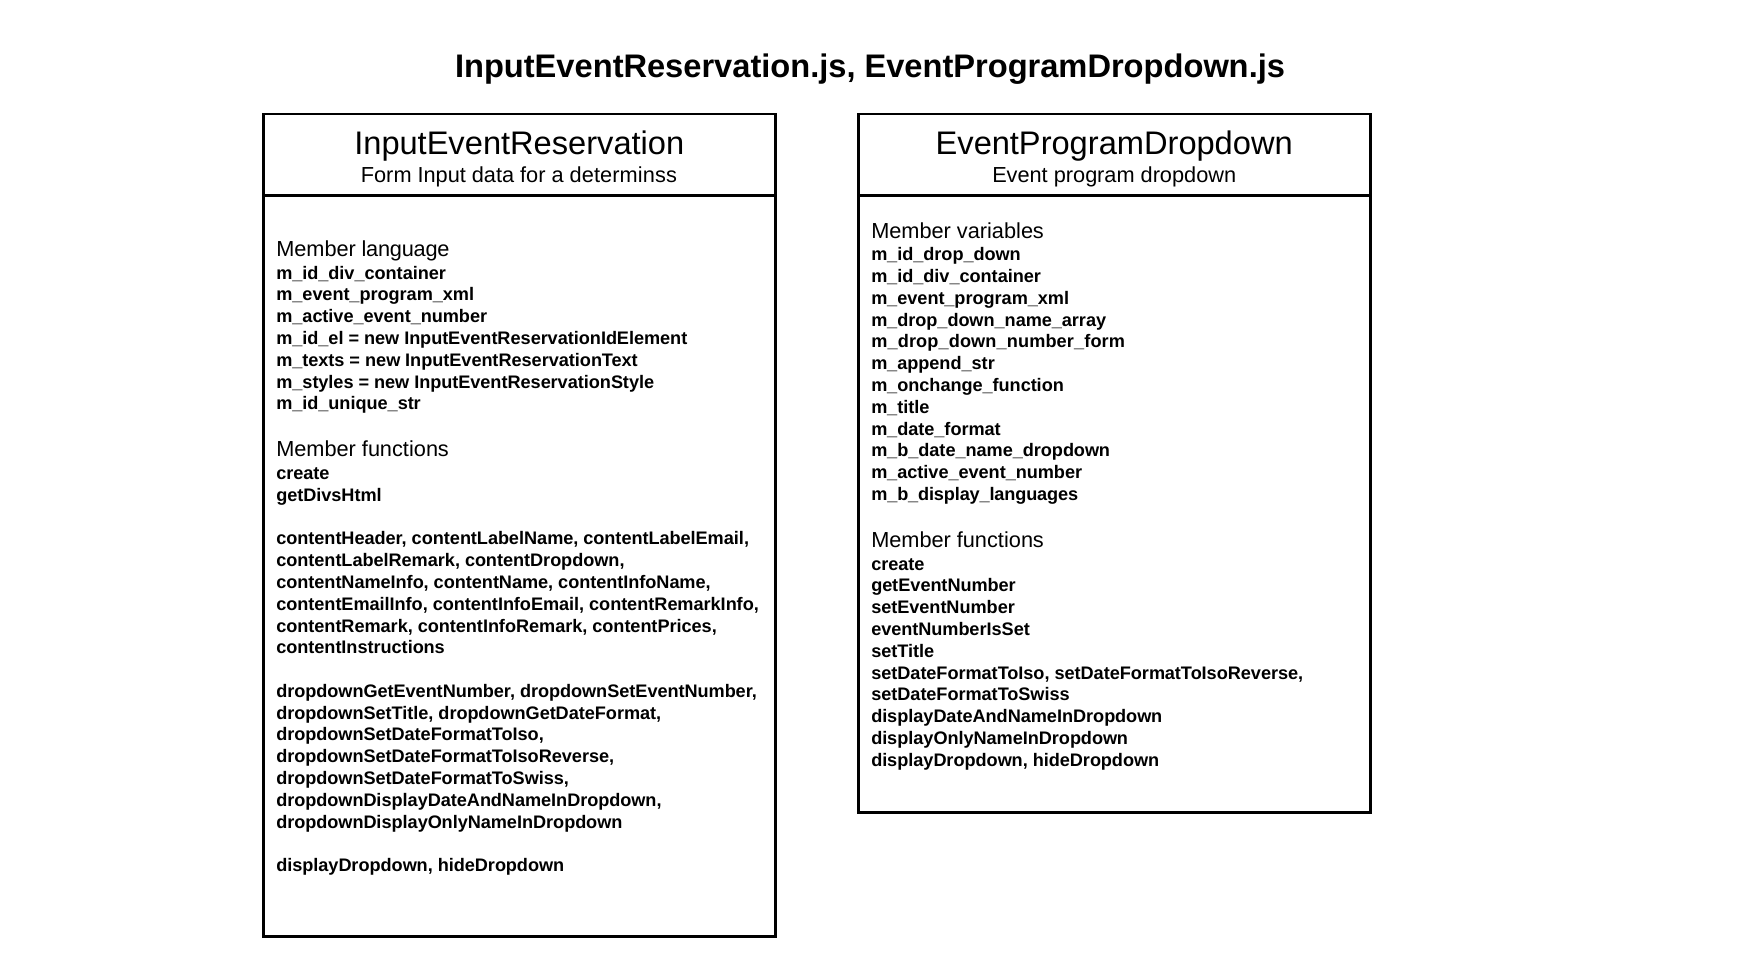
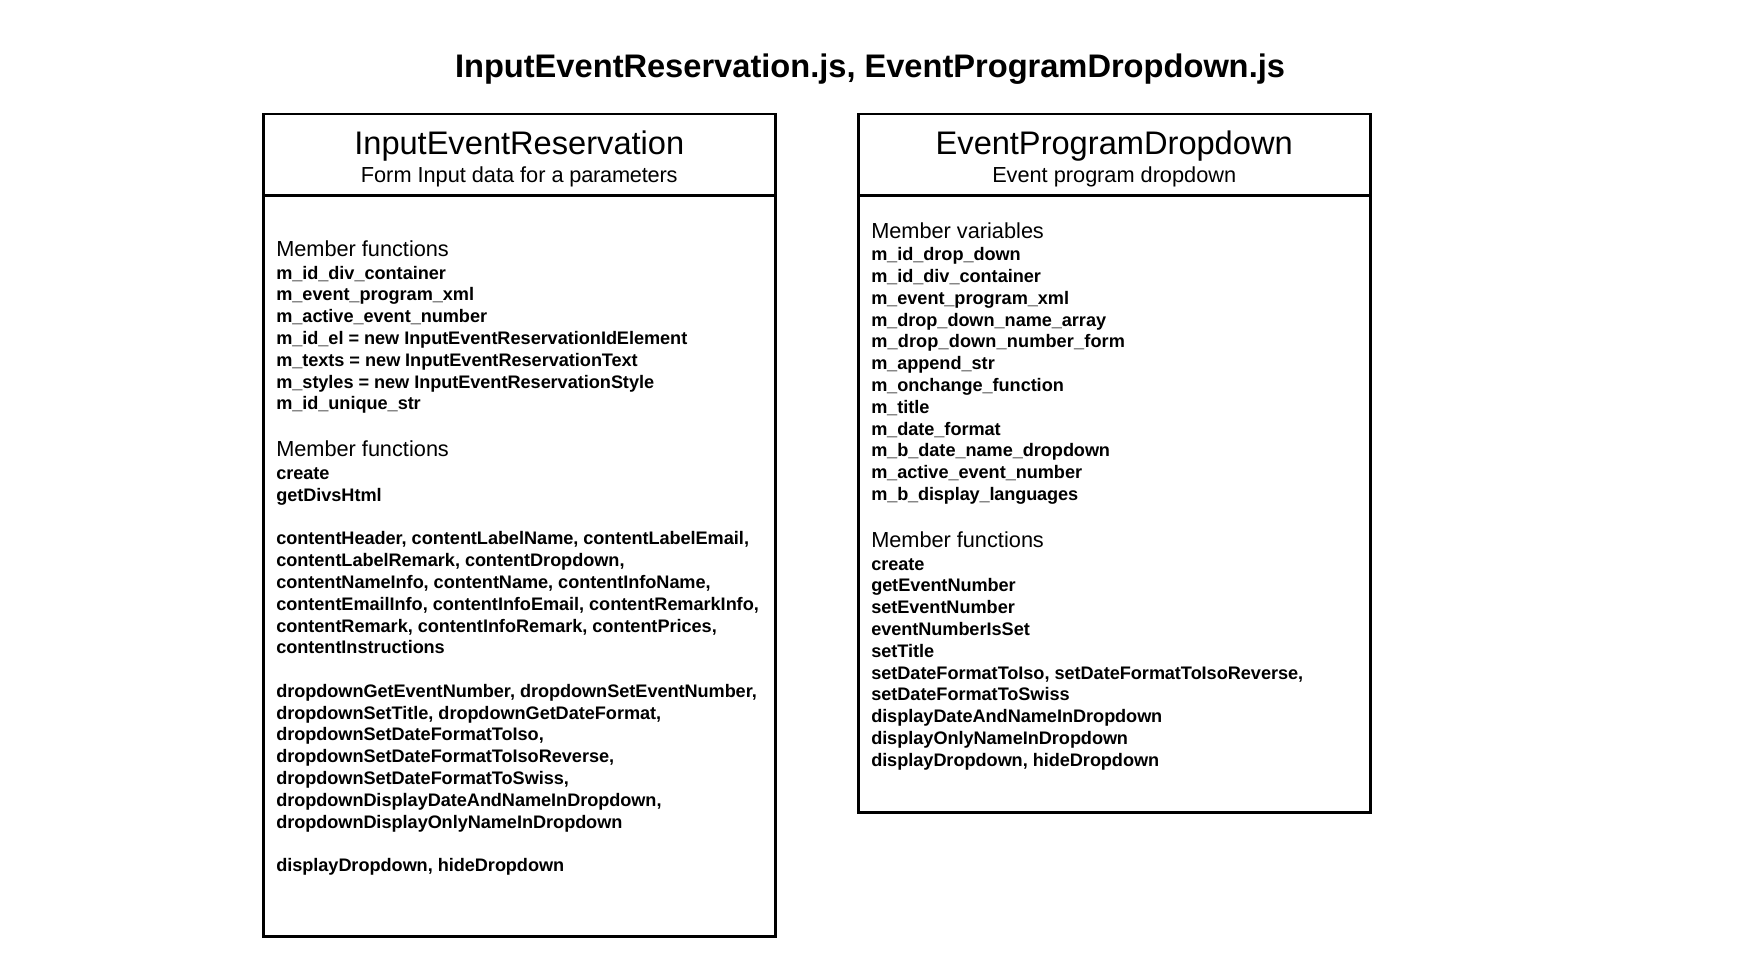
determinss: determinss -> parameters (623, 176)
language: language -> functions (405, 249)
